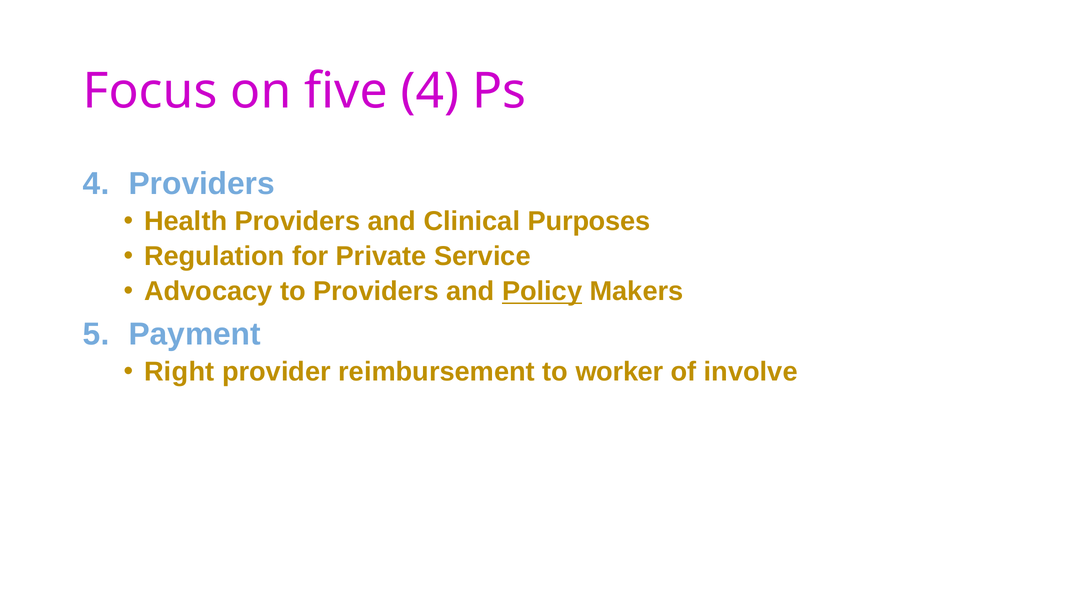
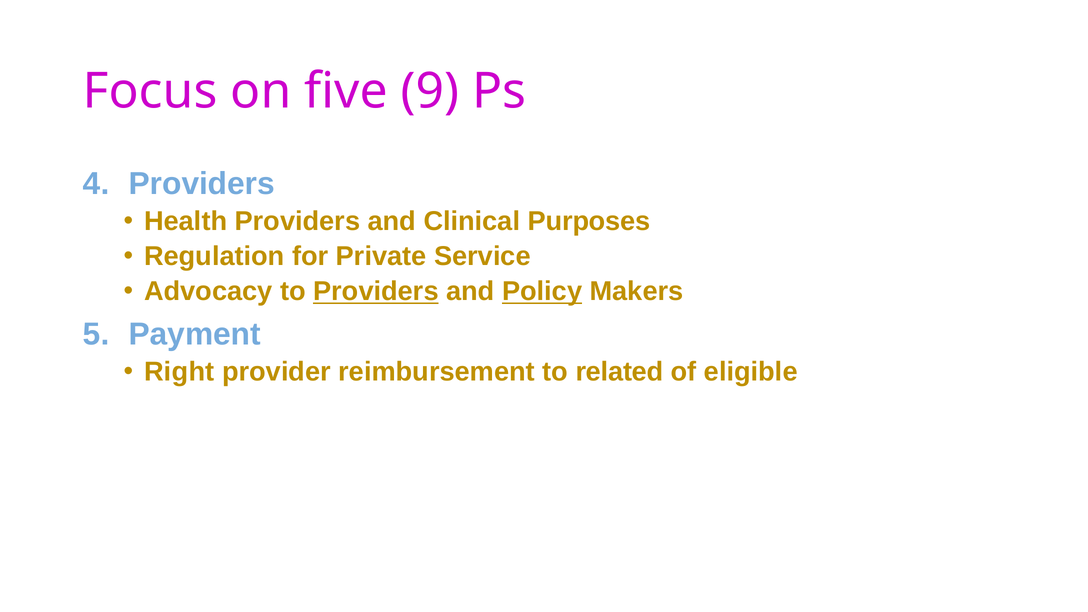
five 4: 4 -> 9 (430, 91)
Providers underline: none -> present (376, 291)
worker: worker -> related (619, 372)
involve: involve -> eligible (751, 372)
